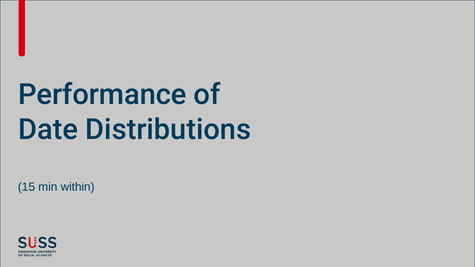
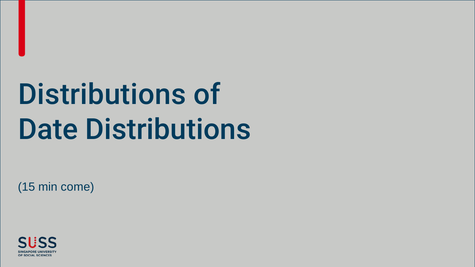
Performance: Performance -> Distributions (102, 95)
within: within -> come (77, 187)
